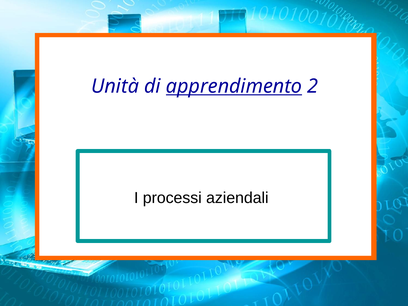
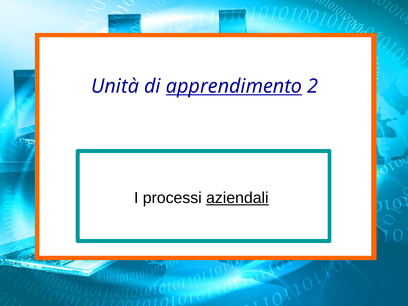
aziendali underline: none -> present (237, 198)
